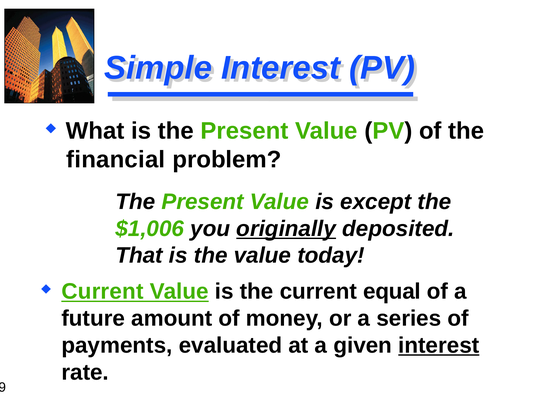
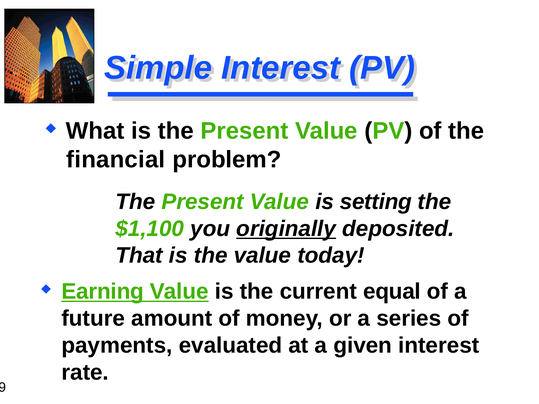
except: except -> setting (376, 202)
$1,006: $1,006 -> $1,100 (150, 229)
Current: Current -> Earning (103, 292)
interest underline: present -> none (439, 346)
